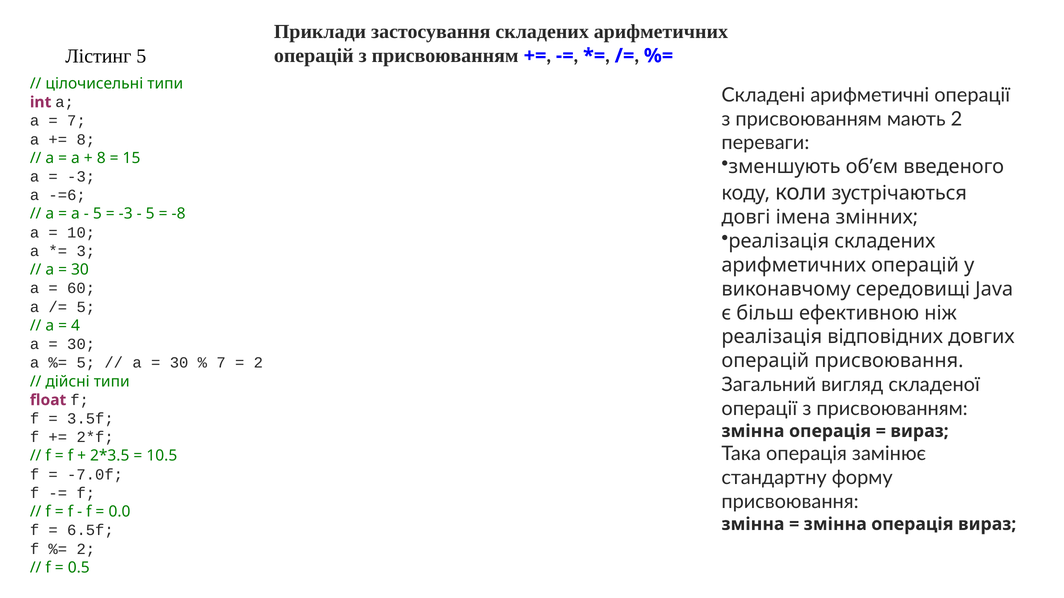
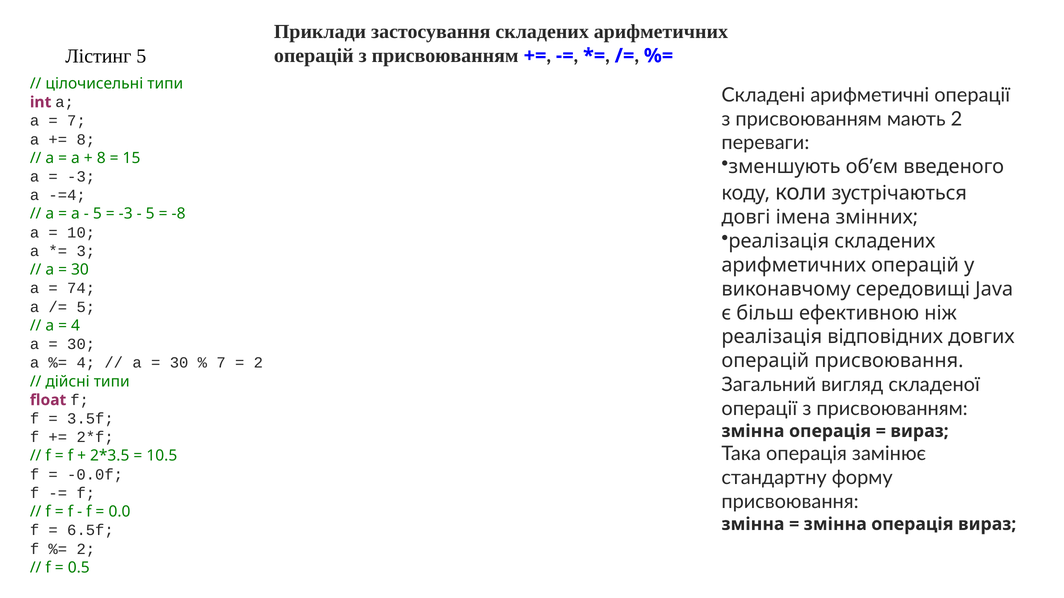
-=6: -=6 -> -=4 (67, 195)
60: 60 -> 74 (81, 289)
5: 5 -> 4 (86, 363)
-7.0f: -7.0f -> -0.0f (95, 475)
